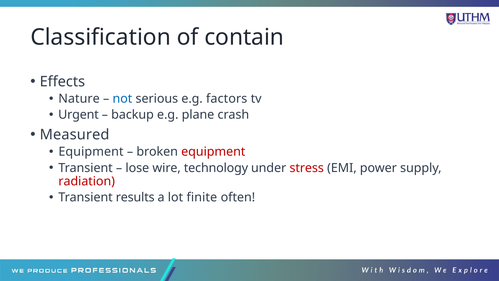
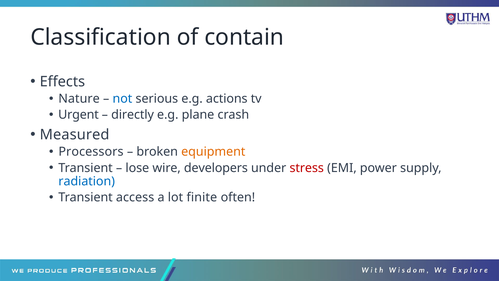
factors: factors -> actions (227, 99)
backup: backup -> directly (133, 115)
Equipment: Equipment -> Processors (91, 152)
equipment colour: red -> orange (213, 152)
technology: technology -> developers (216, 168)
radiation colour: red -> blue (87, 181)
results: results -> access (135, 197)
